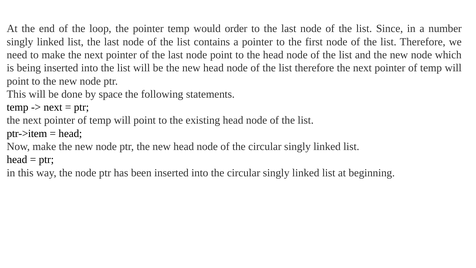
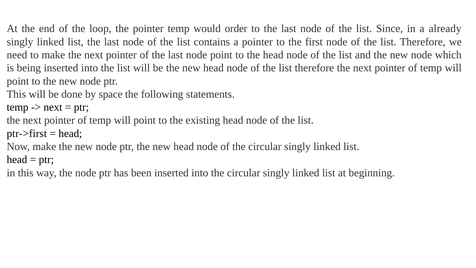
number: number -> already (445, 29)
ptr->item: ptr->item -> ptr->first (27, 133)
